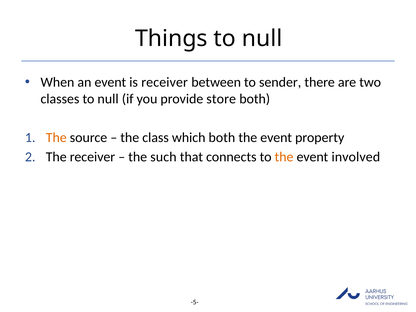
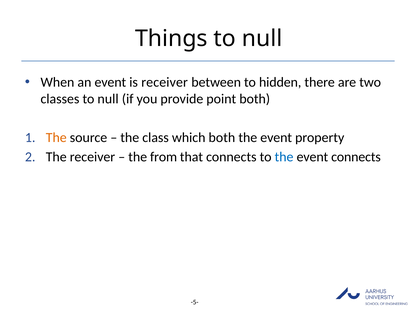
sender: sender -> hidden (280, 82)
store: store -> point (221, 99)
such: such -> from (164, 157)
the colour: orange -> blue (284, 157)
event involved: involved -> connects (356, 157)
